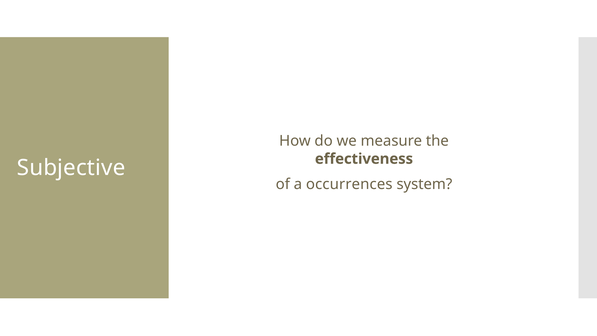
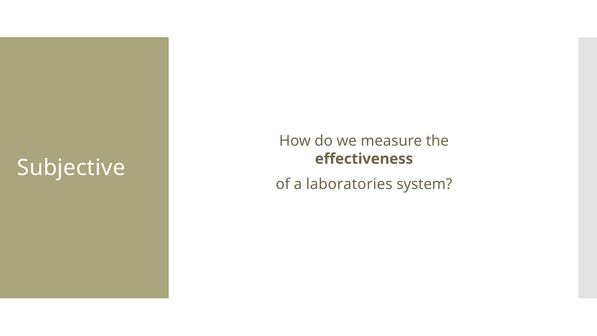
occurrences: occurrences -> laboratories (349, 184)
